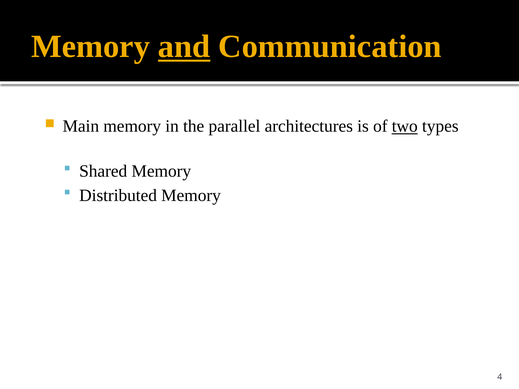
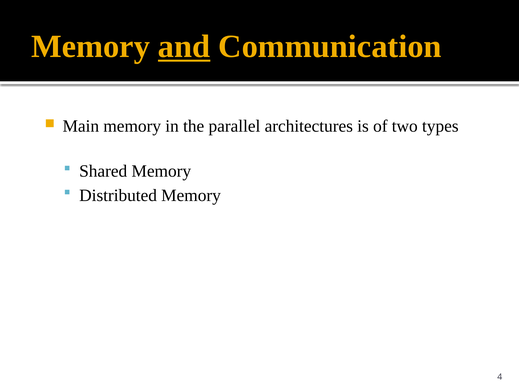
two underline: present -> none (405, 126)
